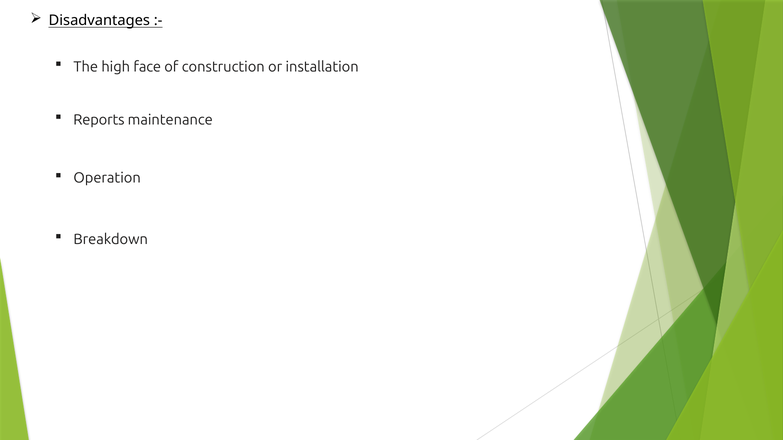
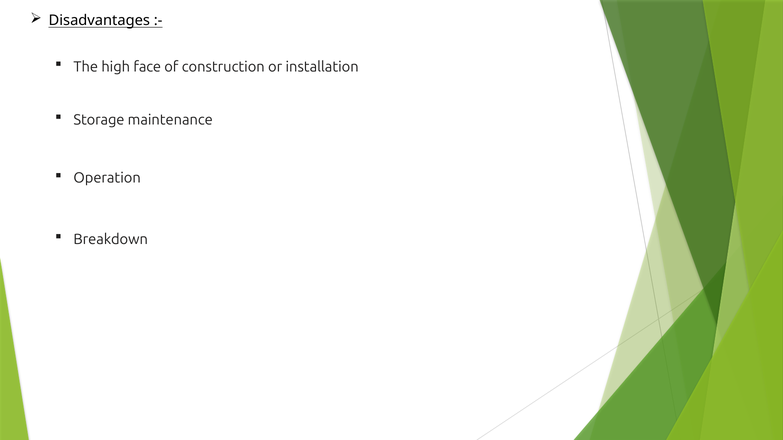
Reports: Reports -> Storage (99, 120)
